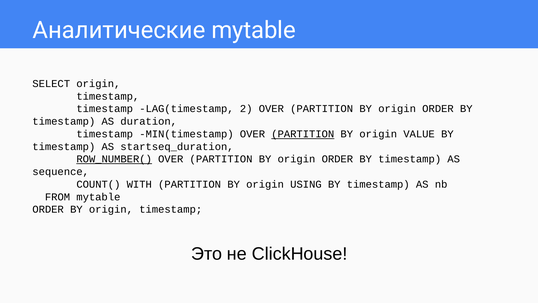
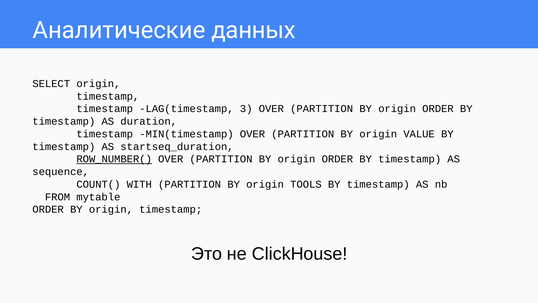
Аналитические mytable: mytable -> данных (254, 30)
2: 2 -> 3 (246, 109)
PARTITION underline: present -> none (303, 134)
USING: USING -> TOOLS (306, 184)
